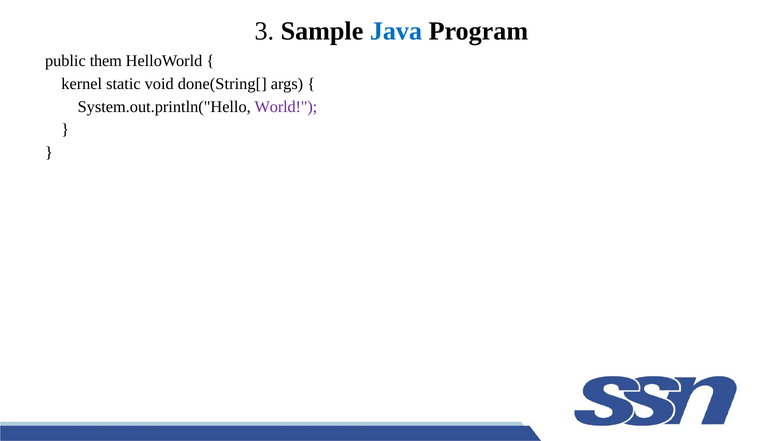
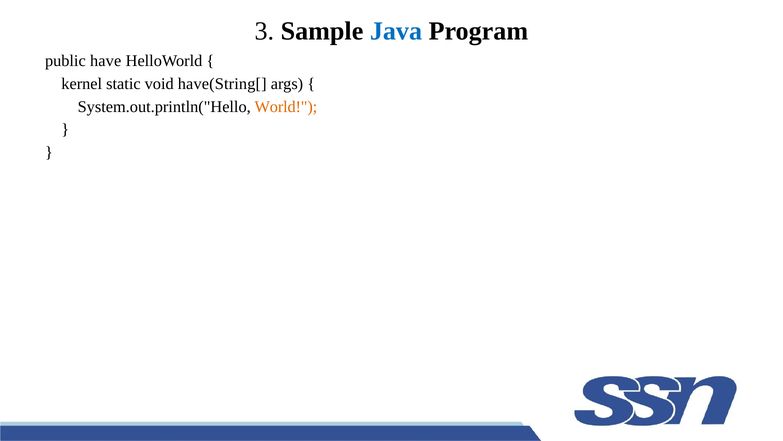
them: them -> have (106, 61)
done(String[: done(String[ -> have(String[ (222, 84)
World colour: purple -> orange (286, 107)
